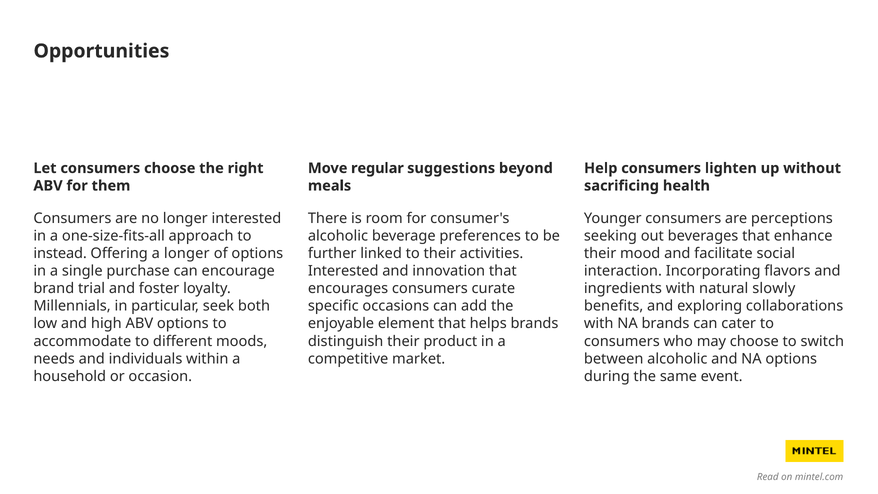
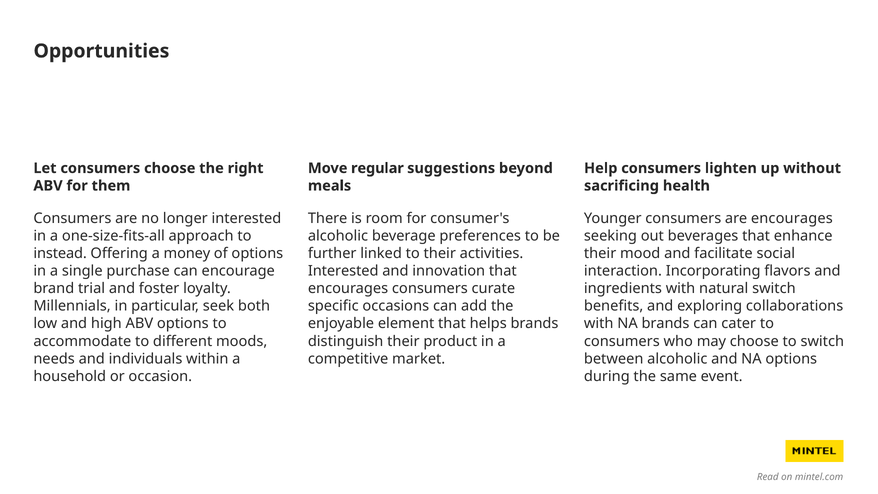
are perceptions: perceptions -> encourages (792, 218)
a longer: longer -> money (187, 253)
natural slowly: slowly -> switch (774, 288)
